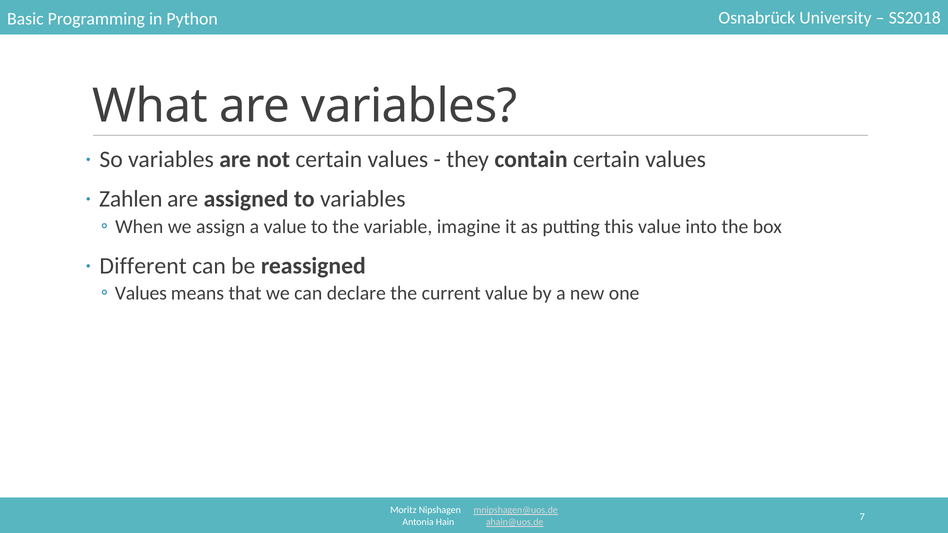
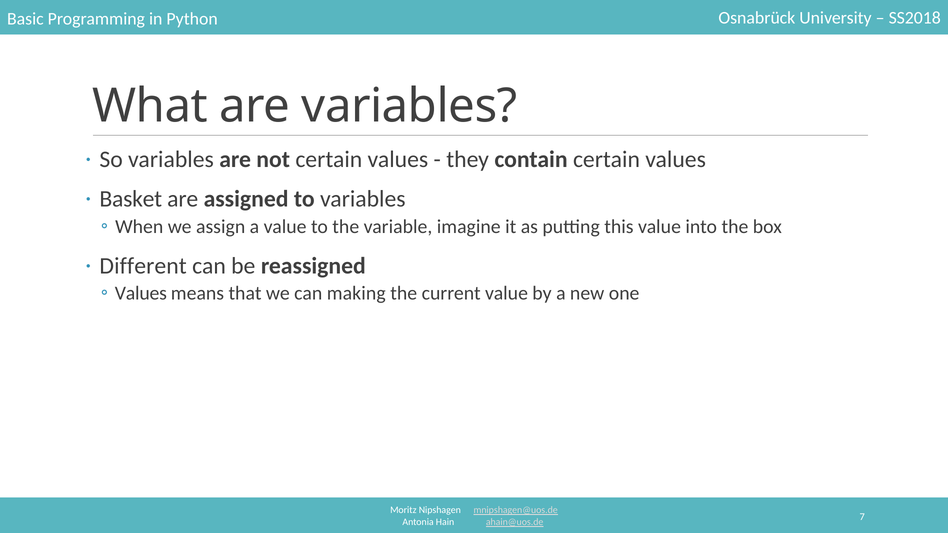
Zahlen: Zahlen -> Basket (131, 199)
declare: declare -> making (356, 293)
